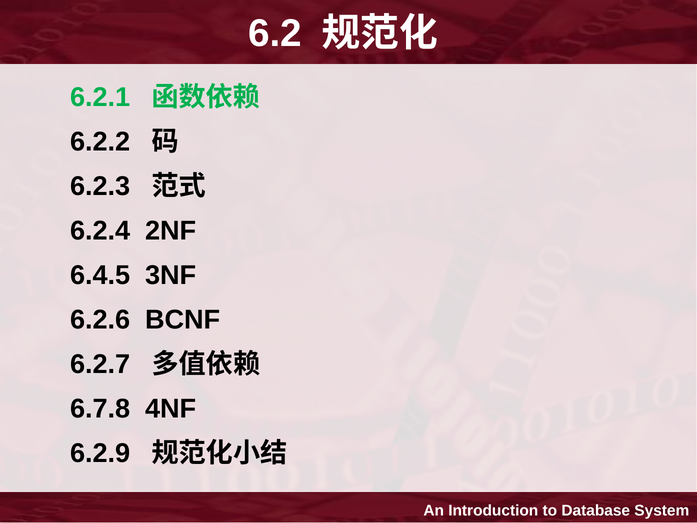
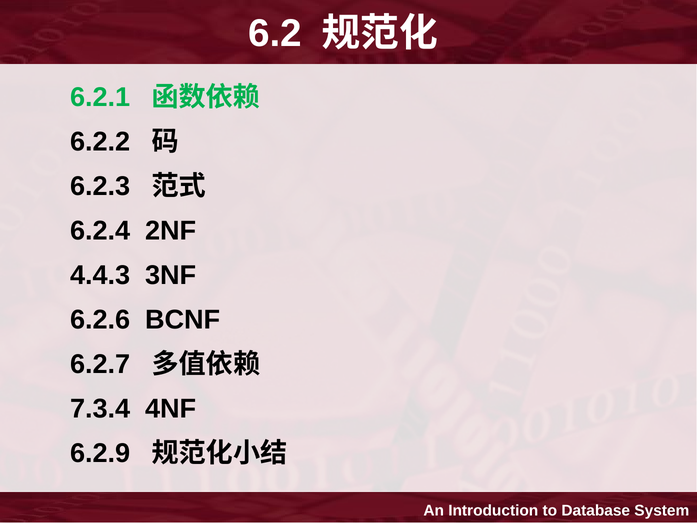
6.4.5: 6.4.5 -> 4.4.3 (100, 275)
6.7.8: 6.7.8 -> 7.3.4 (100, 409)
